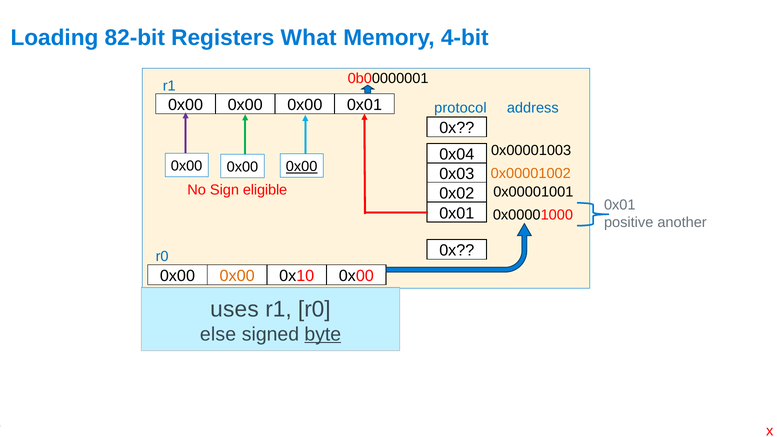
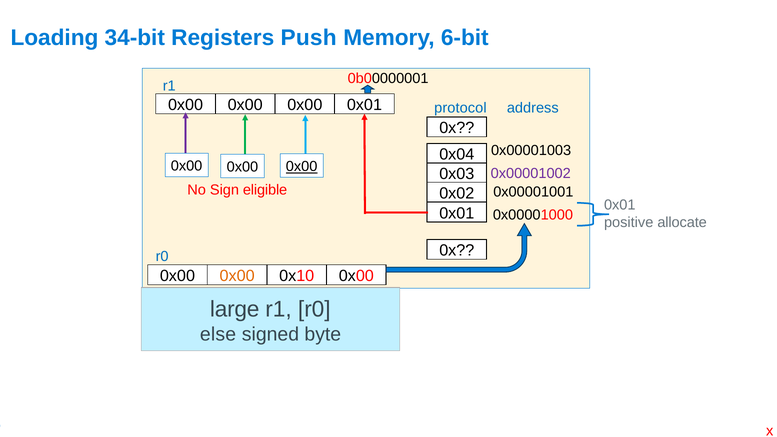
82-bit: 82-bit -> 34-bit (135, 38)
What: What -> Push (309, 38)
4-bit: 4-bit -> 6-bit (465, 38)
0x00001002 colour: orange -> purple (531, 173)
another: another -> allocate (682, 222)
uses: uses -> large (235, 309)
byte underline: present -> none (323, 334)
